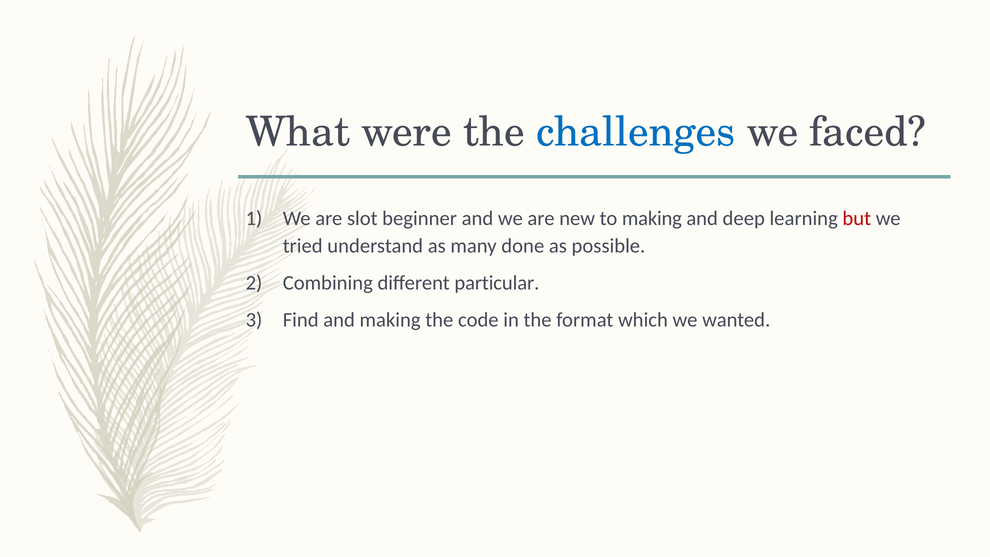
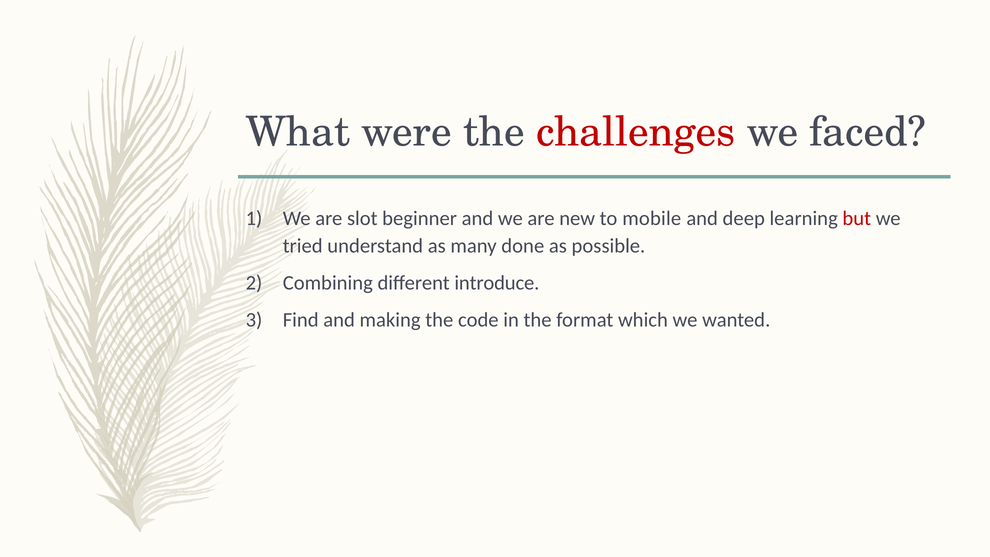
challenges colour: blue -> red (636, 132)
to making: making -> mobile (652, 218)
particular: particular -> introduce (497, 283)
